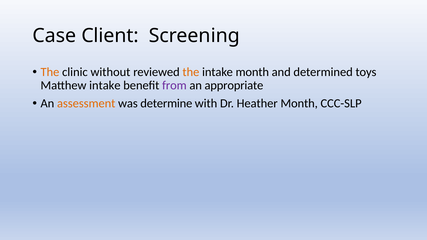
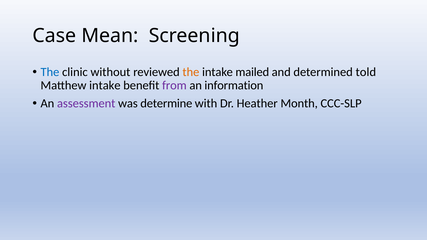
Client: Client -> Mean (110, 36)
The colour: orange -> blue (50, 72)
intake month: month -> mailed (252, 72)
toys: toys -> told (366, 72)
appropriate: appropriate -> information (234, 86)
assessment colour: orange -> purple (86, 103)
